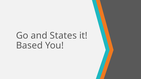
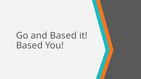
and States: States -> Based (63, 36)
